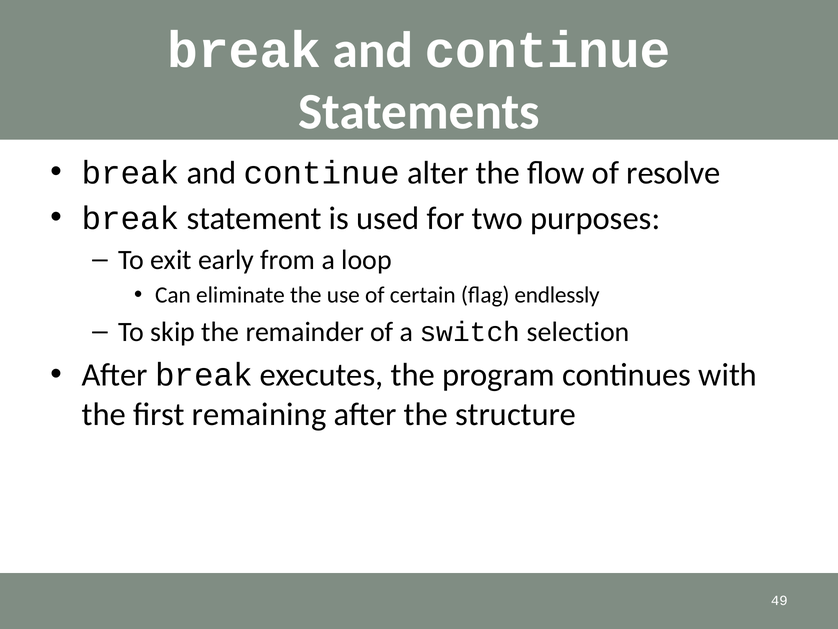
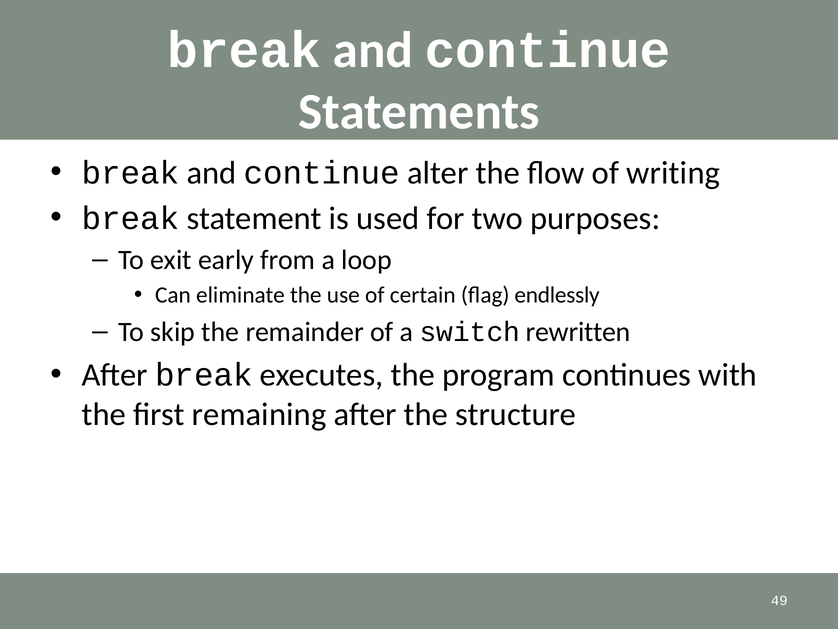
resolve: resolve -> writing (673, 173)
selection: selection -> rewritten (578, 332)
